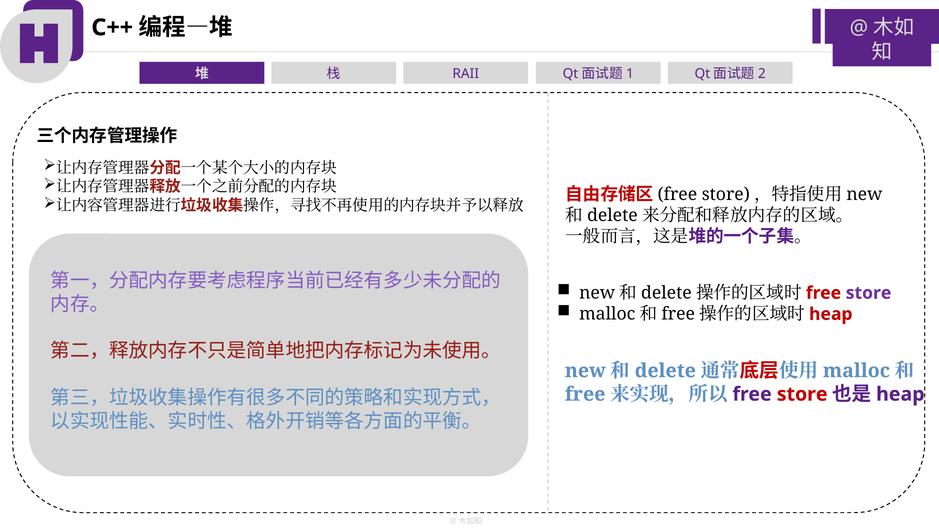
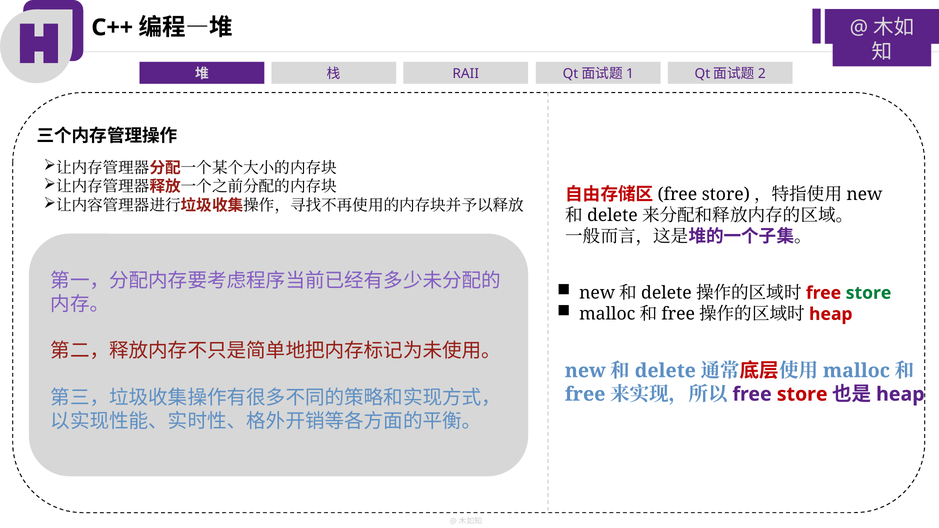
store colour: purple -> green (869, 293)
